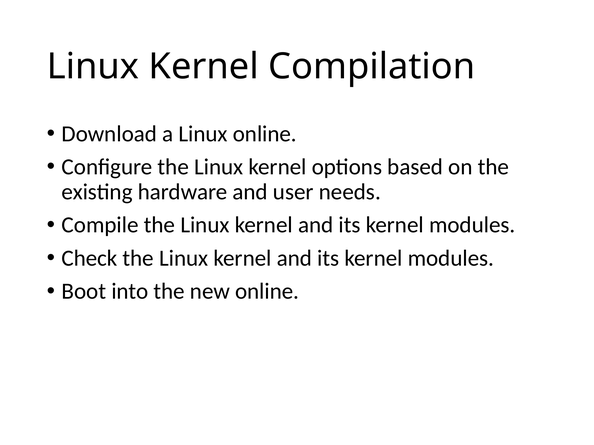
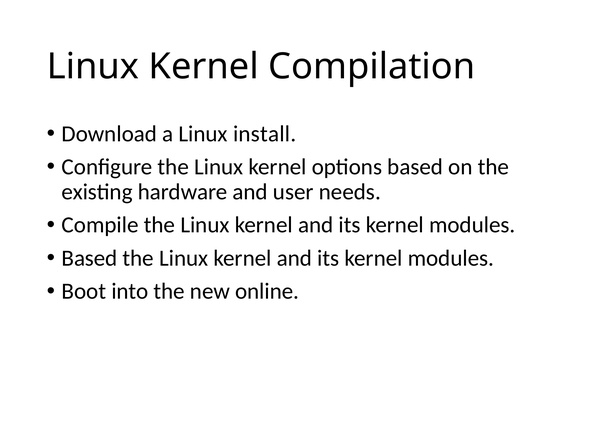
Linux online: online -> install (265, 134)
Check: Check -> Based (90, 258)
